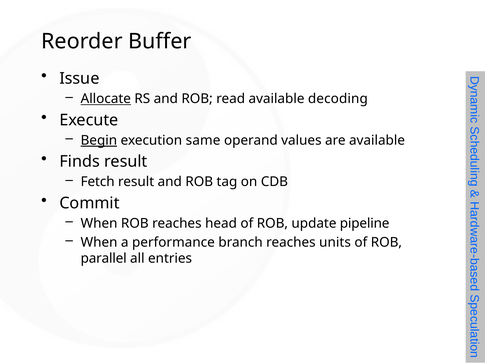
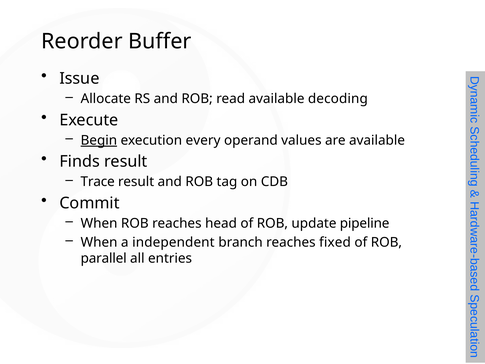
Allocate underline: present -> none (106, 99)
same: same -> every (203, 140)
Fetch: Fetch -> Trace (98, 182)
performance: performance -> independent (173, 242)
units: units -> fixed (335, 242)
